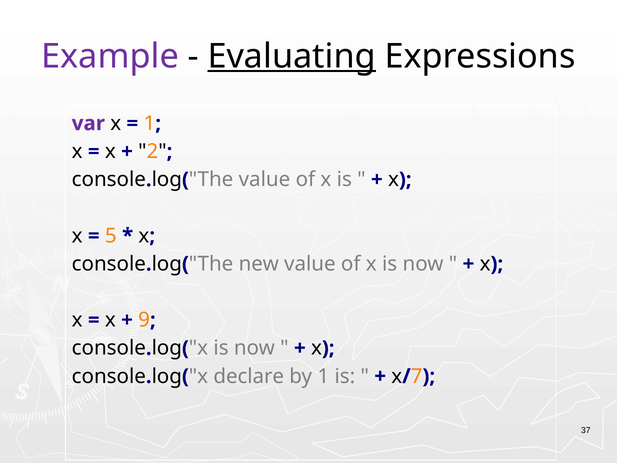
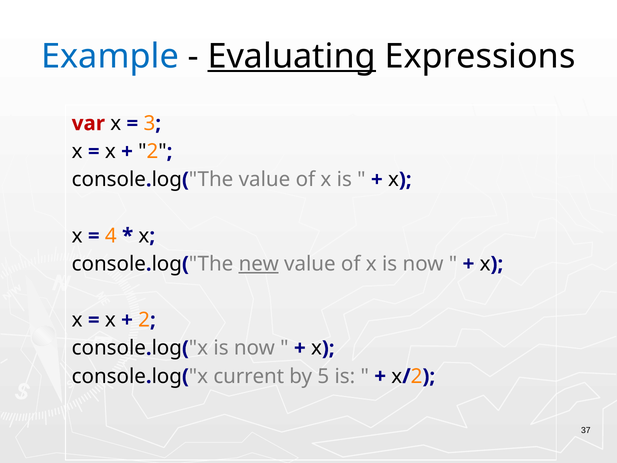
Example colour: purple -> blue (110, 56)
var colour: purple -> red (88, 123)
1: 1 -> 3 (149, 123)
5: 5 -> 4 (111, 236)
new underline: none -> present (259, 264)
9: 9 -> 2 (144, 320)
declare: declare -> current (249, 376)
by 1: 1 -> 5 (323, 376)
7: 7 -> 2 (417, 376)
